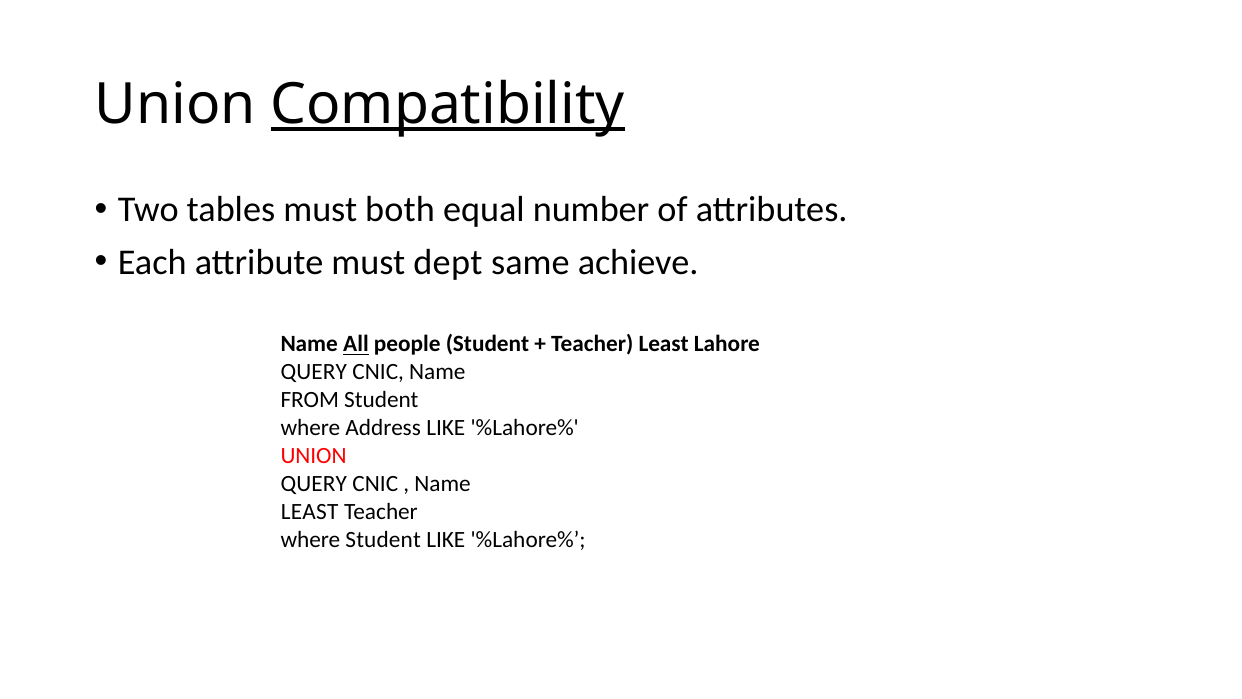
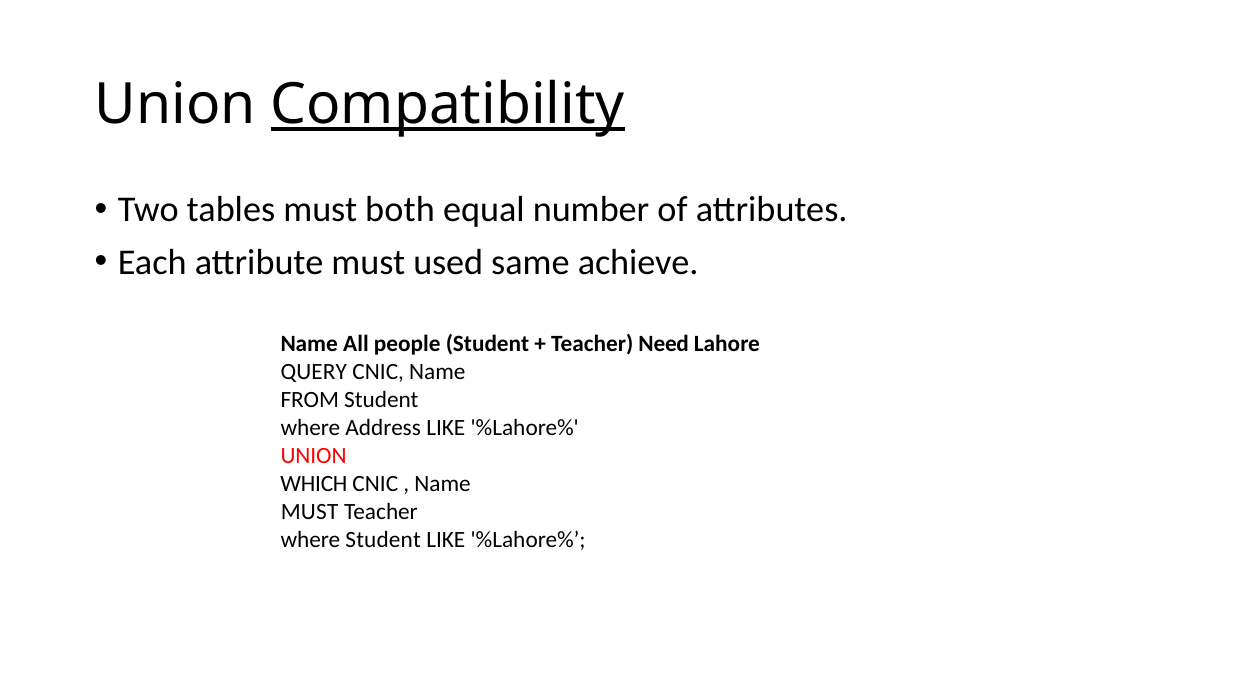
dept: dept -> used (448, 262)
All underline: present -> none (356, 344)
Teacher Least: Least -> Need (664, 344)
QUERY: QUERY -> WHICH (314, 484)
LEAST: LEAST -> MUST (310, 512)
